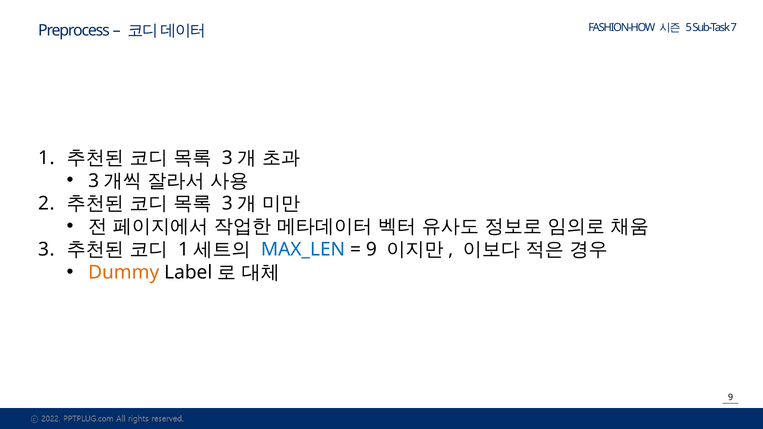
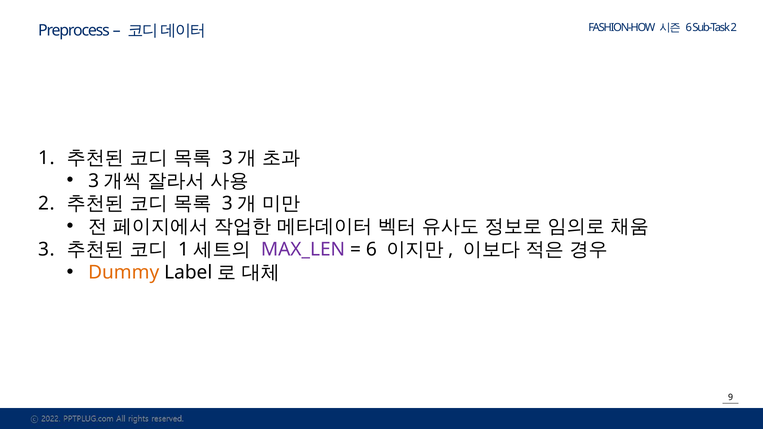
5: 5 -> 6 (689, 28)
7: 7 -> 2 (734, 28)
MAX_LEN colour: blue -> purple (303, 250)
9: 9 -> 6 (371, 250)
